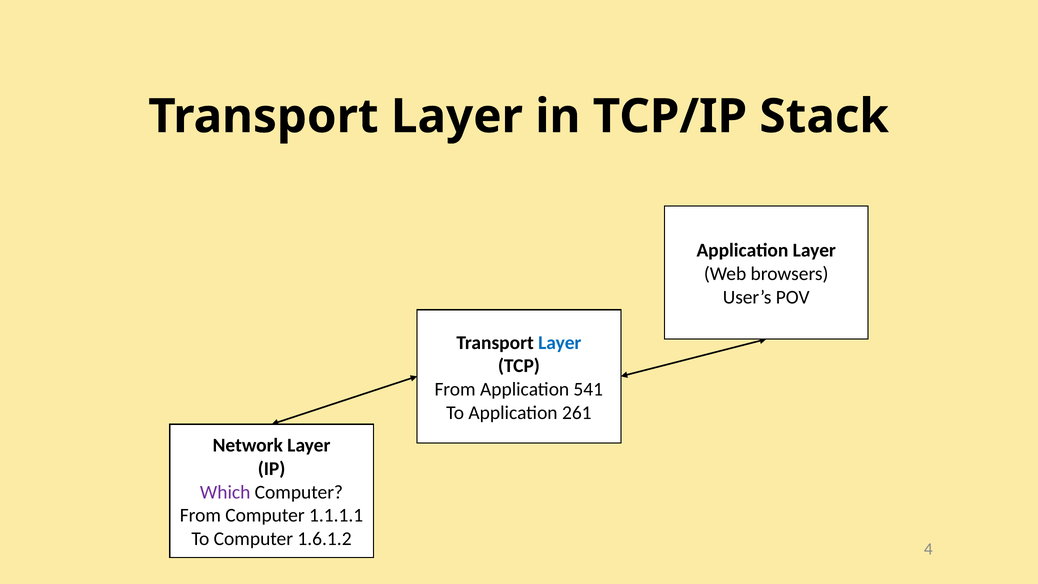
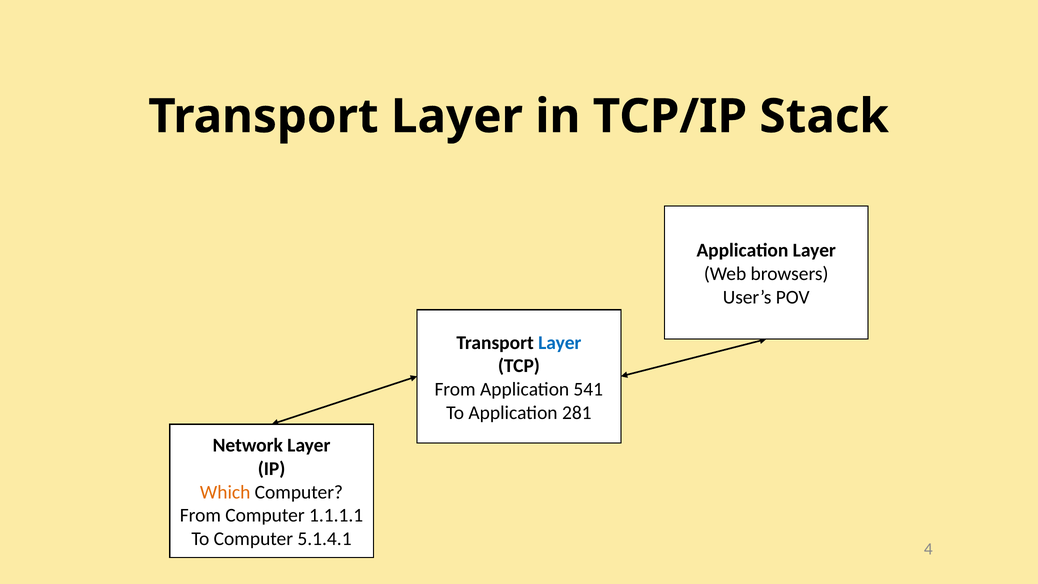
261: 261 -> 281 (577, 413)
Which colour: purple -> orange (225, 492)
1.6.1.2: 1.6.1.2 -> 5.1.4.1 (325, 539)
